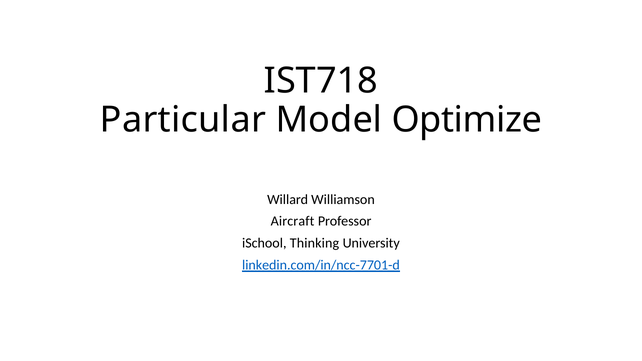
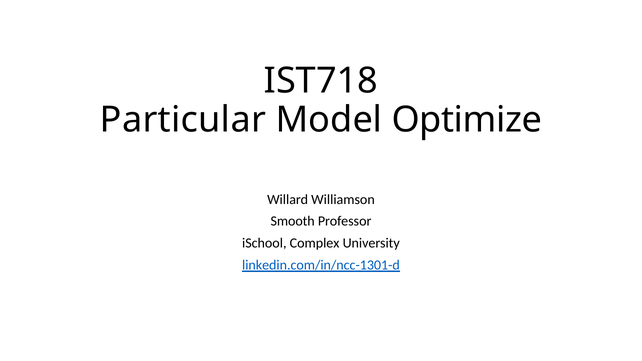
Aircraft: Aircraft -> Smooth (293, 221)
Thinking: Thinking -> Complex (315, 243)
linkedin.com/in/ncc-7701-d: linkedin.com/in/ncc-7701-d -> linkedin.com/in/ncc-1301-d (321, 265)
